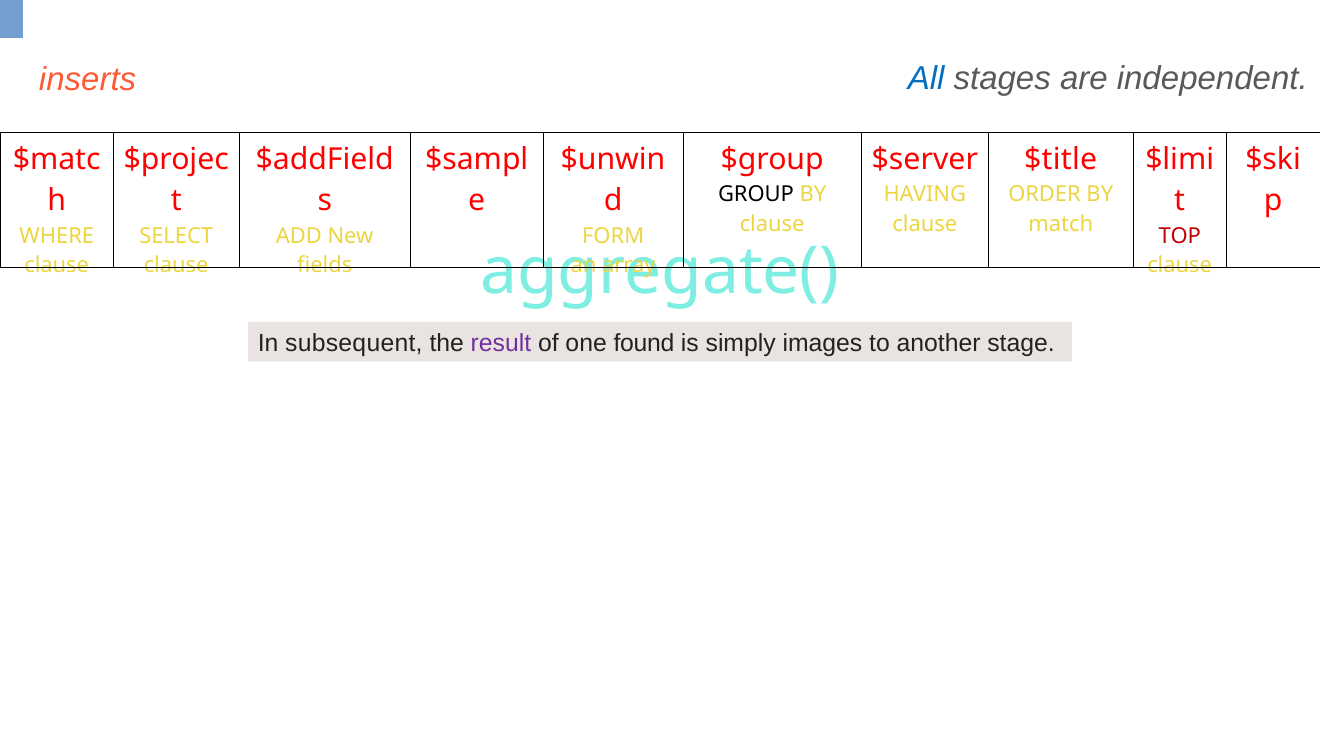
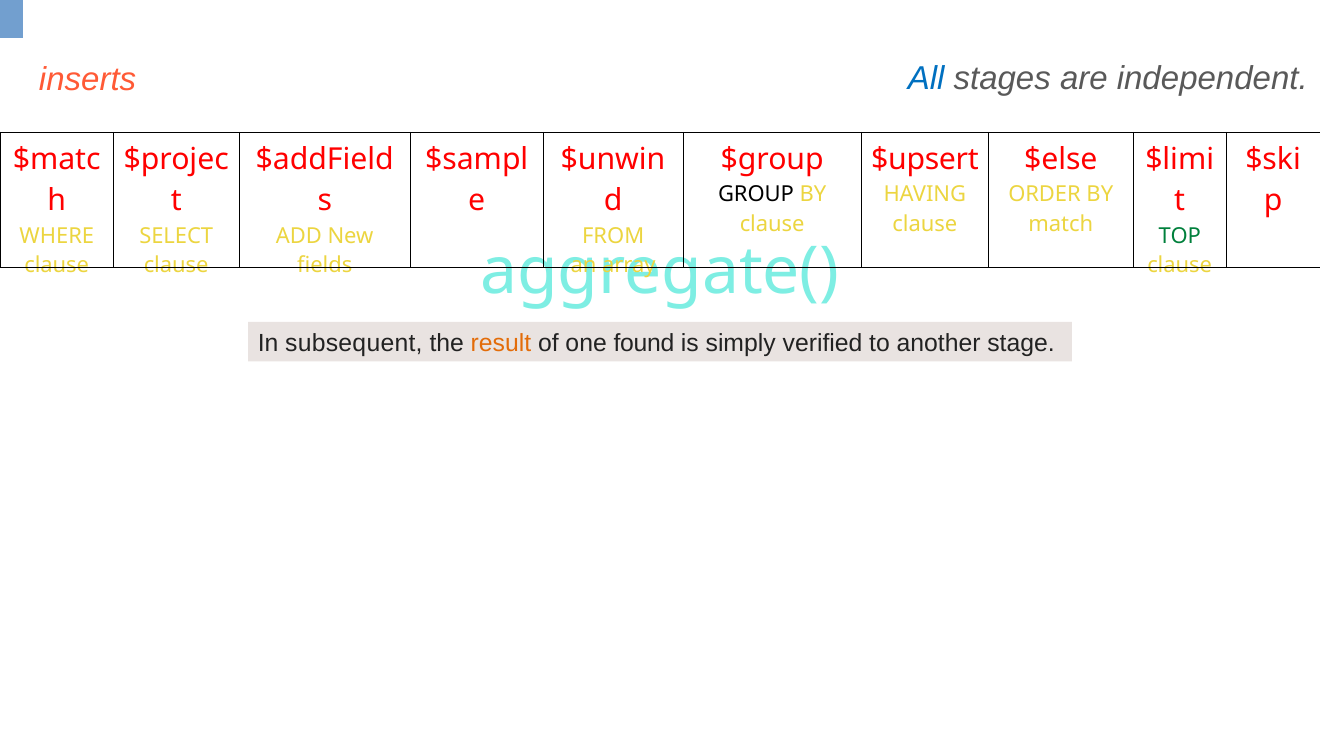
$server: $server -> $upsert (925, 159)
$title: $title -> $else (1061, 159)
FORM: FORM -> FROM (613, 236)
TOP colour: red -> green (1180, 236)
result colour: purple -> orange (501, 343)
images: images -> verified (823, 343)
